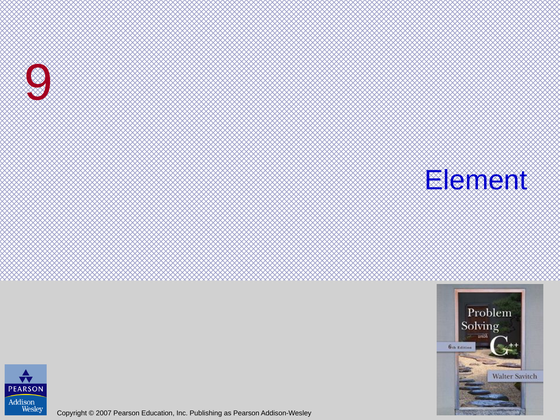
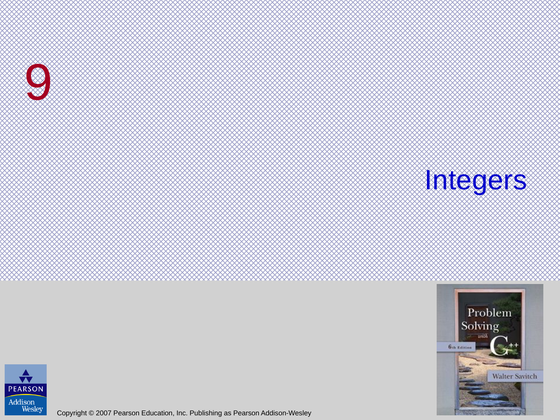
Element: Element -> Integers (476, 180)
